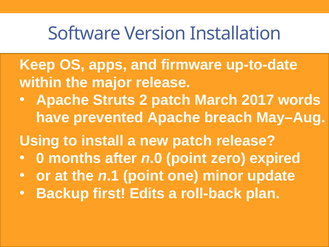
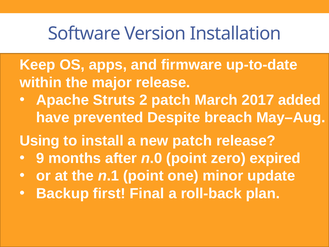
words: words -> added (299, 100)
prevented Apache: Apache -> Despite (174, 118)
0: 0 -> 9 (40, 158)
Edits: Edits -> Final (147, 193)
